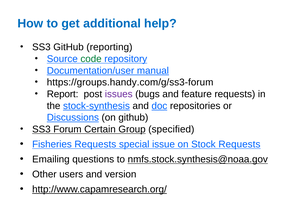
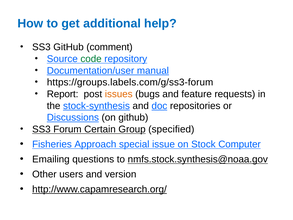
reporting: reporting -> comment (109, 47)
https://groups.handy.com/g/ss3-forum: https://groups.handy.com/g/ss3-forum -> https://groups.labels.com/g/ss3-forum (130, 82)
issues colour: purple -> orange (119, 94)
Fisheries Requests: Requests -> Approach (95, 144)
Stock Requests: Requests -> Computer (240, 144)
